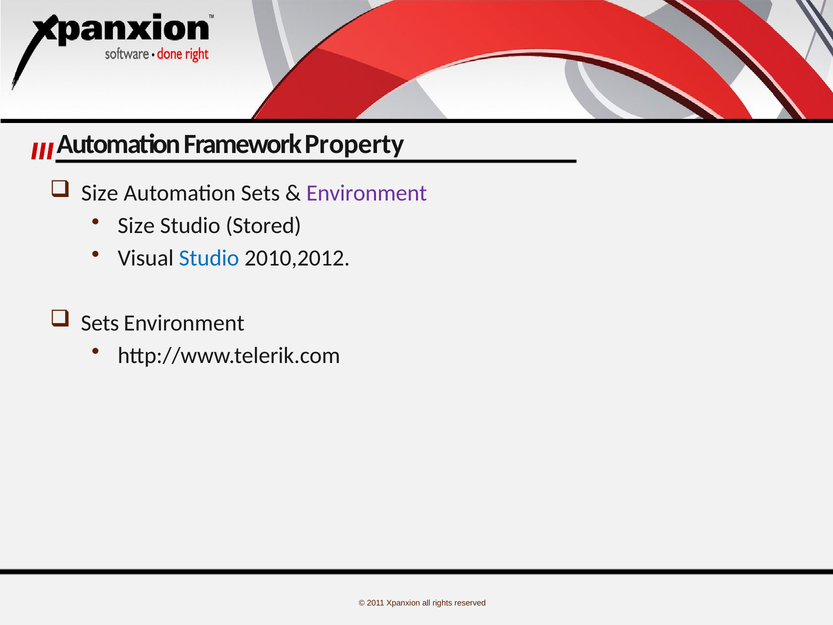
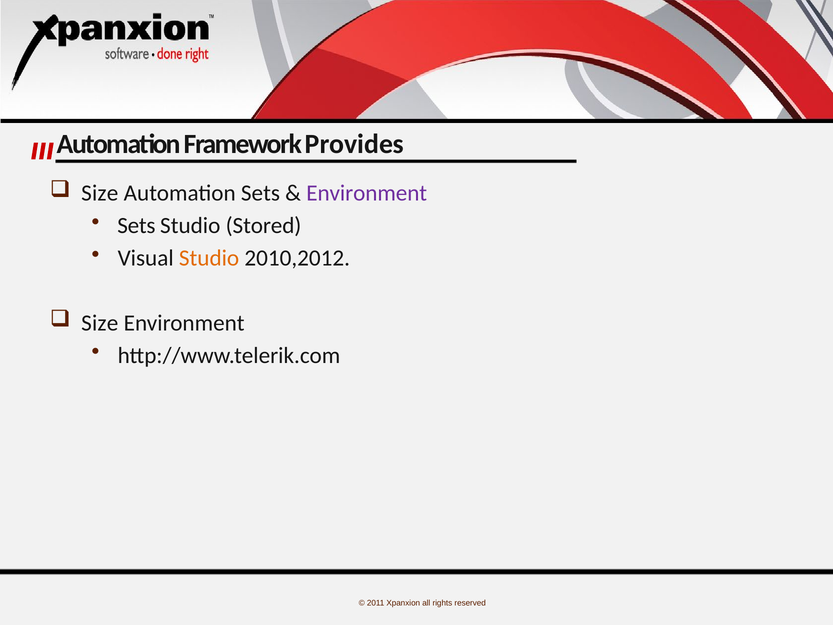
Property: Property -> Provides (354, 144)
Size: Size -> Sets (136, 226)
Studio colour: blue -> orange (209, 258)
Sets: Sets -> Size (100, 323)
